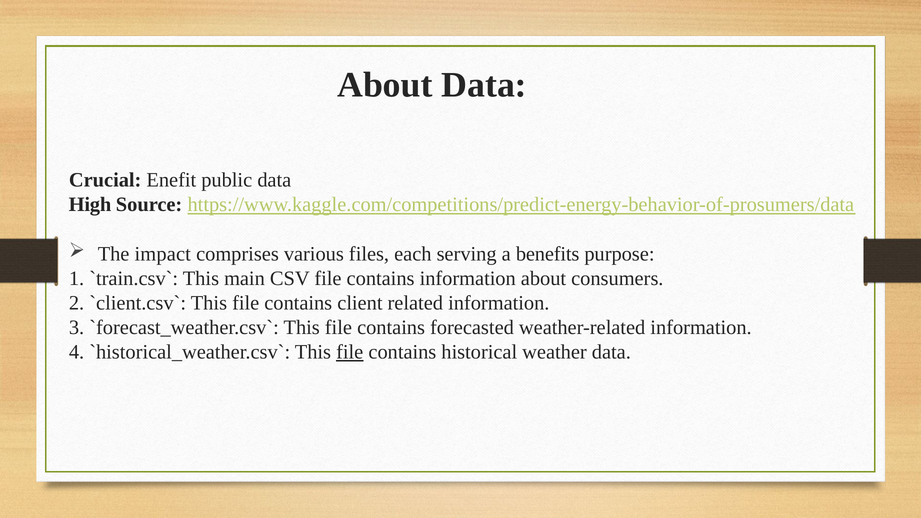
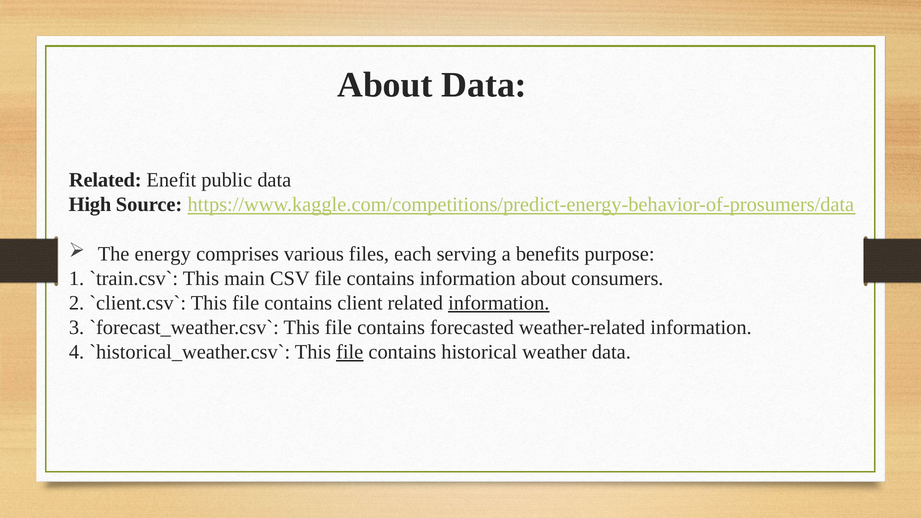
Crucial: Crucial -> Related (105, 180)
impact: impact -> energy (163, 254)
information underline: none -> present (499, 303)
